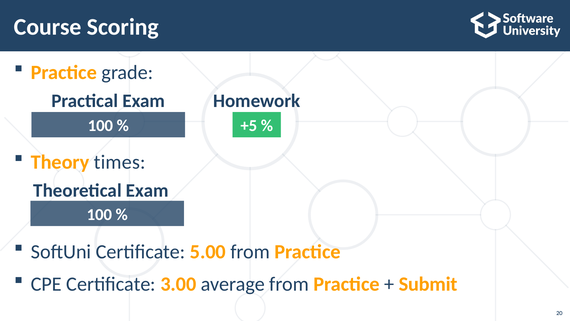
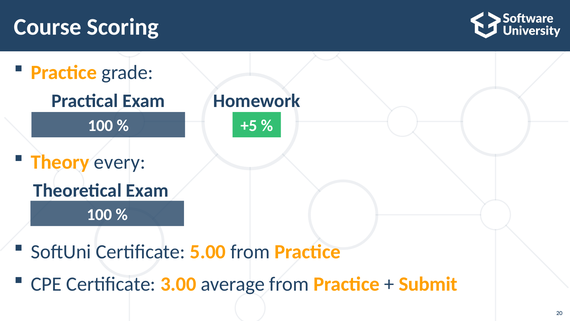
times: times -> every (120, 162)
